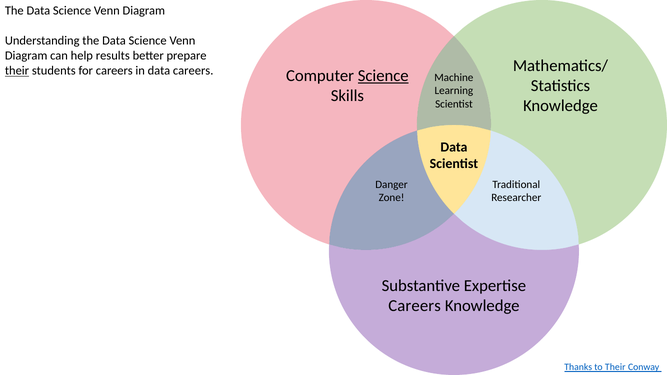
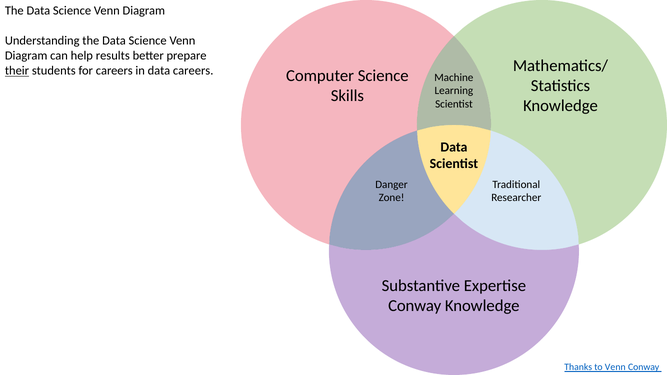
Science underline: present -> none (383, 76)
Careers: Careers -> Conway (415, 306)
to Their: Their -> Venn (615, 367)
